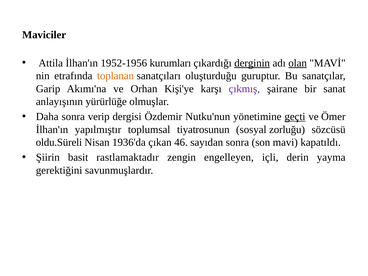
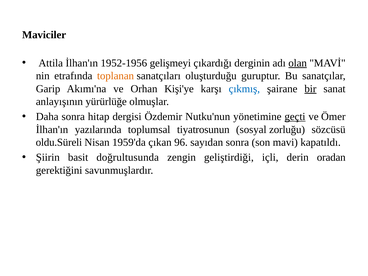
kurumları: kurumları -> gelişmeyi (170, 63)
derginin underline: present -> none (252, 63)
çıkmış colour: purple -> blue (244, 89)
bir underline: none -> present (310, 89)
verip: verip -> hitap (99, 117)
yapılmıştır: yapılmıştır -> yazılarında (98, 130)
1936'da: 1936'da -> 1959'da (129, 142)
46: 46 -> 96 (181, 142)
rastlamaktadır: rastlamaktadır -> doğrultusunda (128, 157)
engelleyen: engelleyen -> geliştirdiği (229, 157)
yayma: yayma -> oradan (331, 157)
